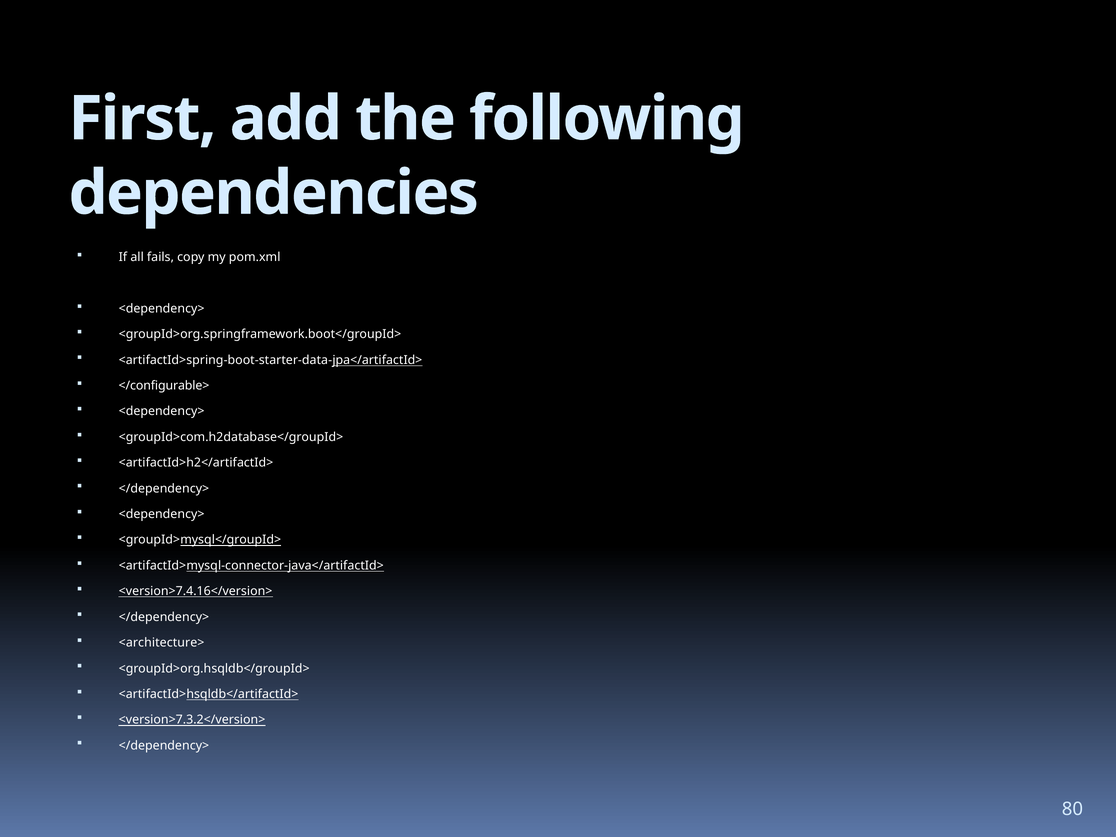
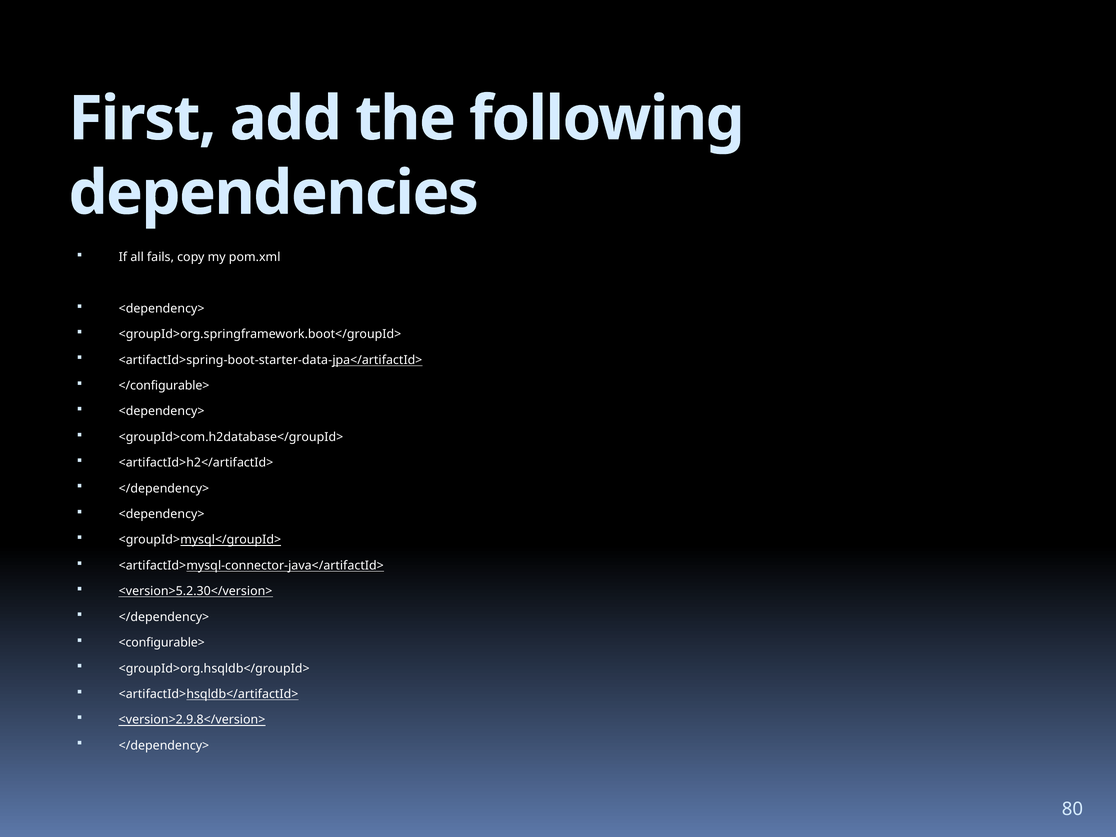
<version>7.4.16</version>: <version>7.4.16</version> -> <version>5.2.30</version> (196, 591)
<architecture>: <architecture> -> <configurable> (162, 643)
<version>7.3.2</version>: <version>7.3.2</version> -> <version>2.9.8</version> (192, 720)
